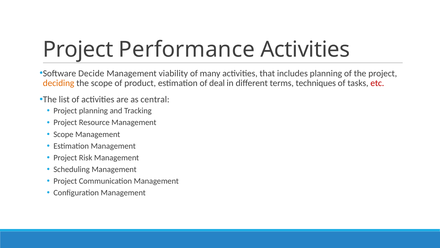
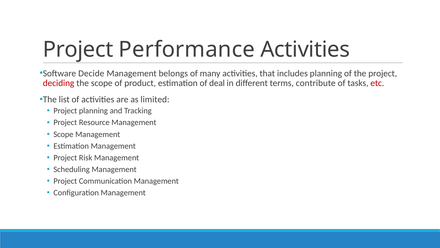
viability: viability -> belongs (173, 73)
deciding colour: orange -> red (59, 83)
techniques: techniques -> contribute (316, 83)
central: central -> limited (155, 99)
